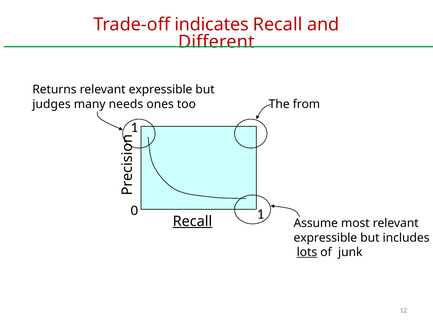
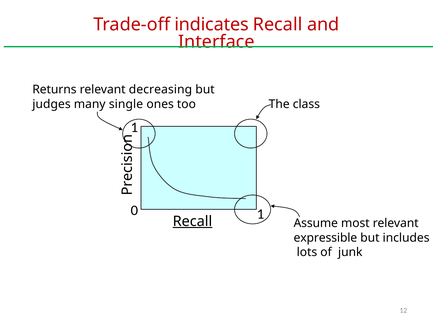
Different: Different -> Interface (216, 42)
Returns relevant expressible: expressible -> decreasing (160, 90)
needs: needs -> single (126, 104)
from: from -> class (306, 104)
lots underline: present -> none (307, 252)
